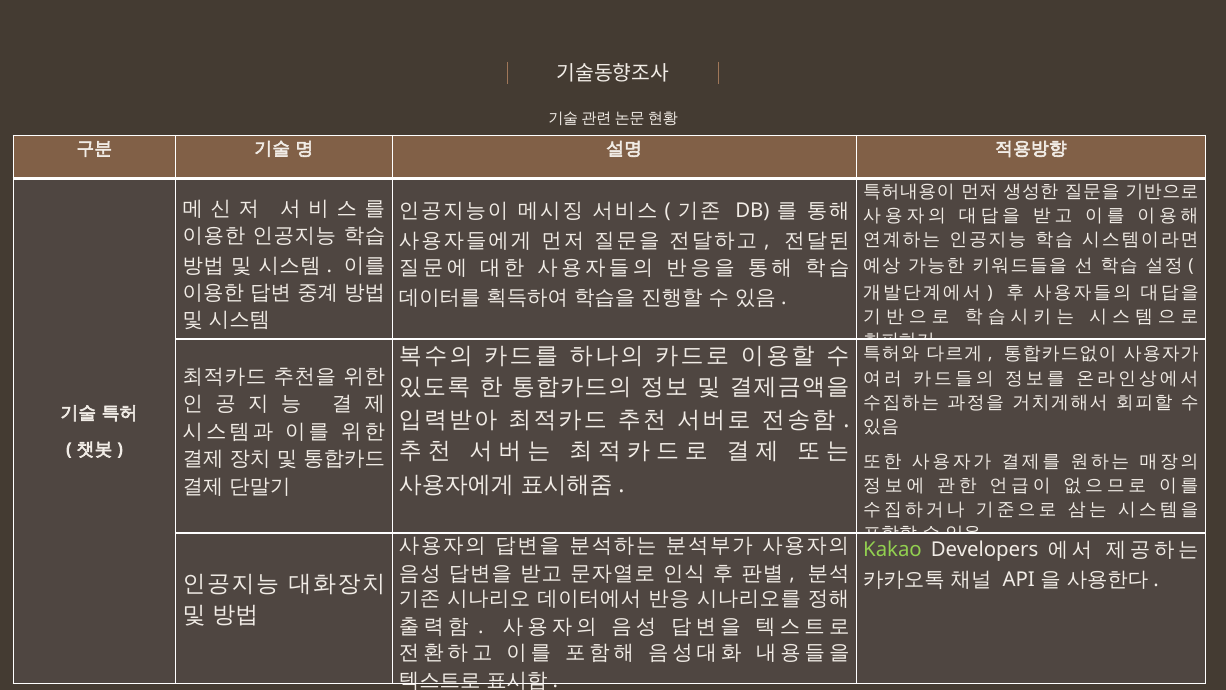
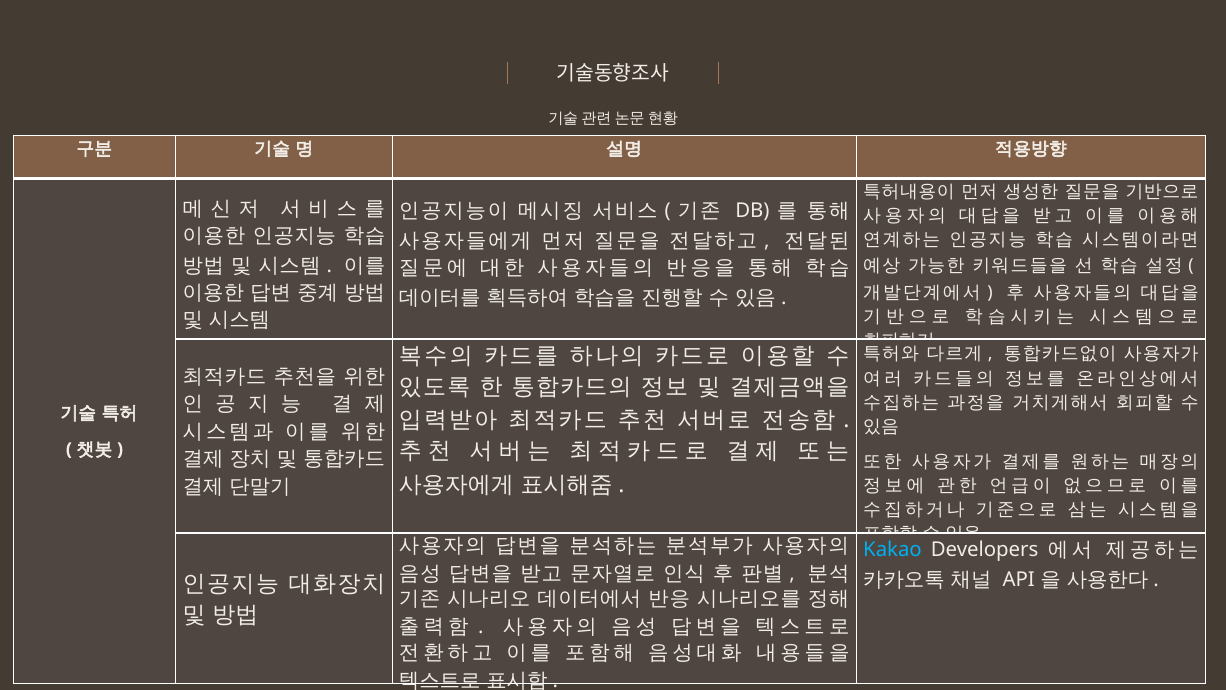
Kakao colour: light green -> light blue (893, 550)
